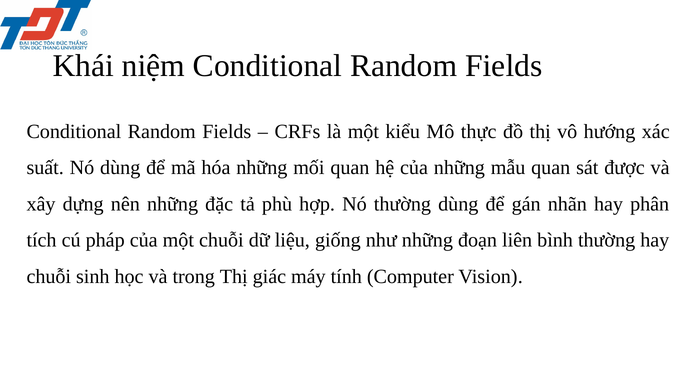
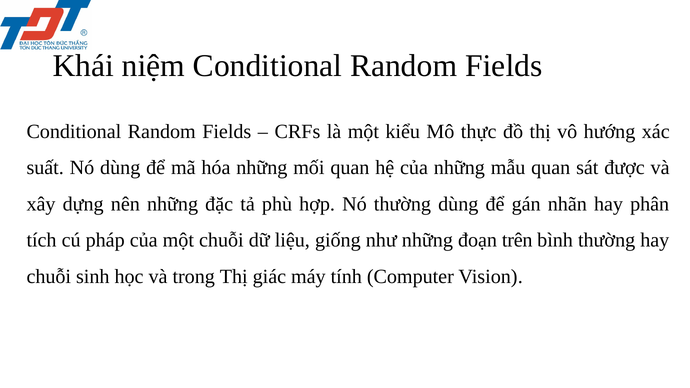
liên: liên -> trên (517, 240)
